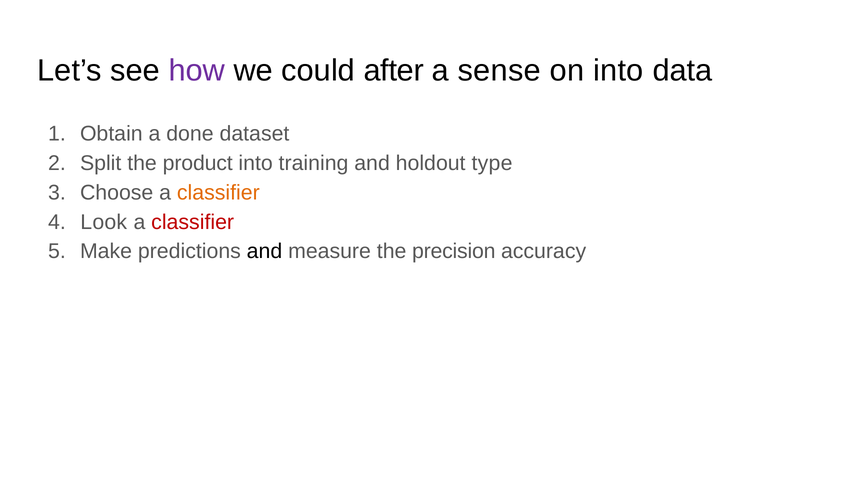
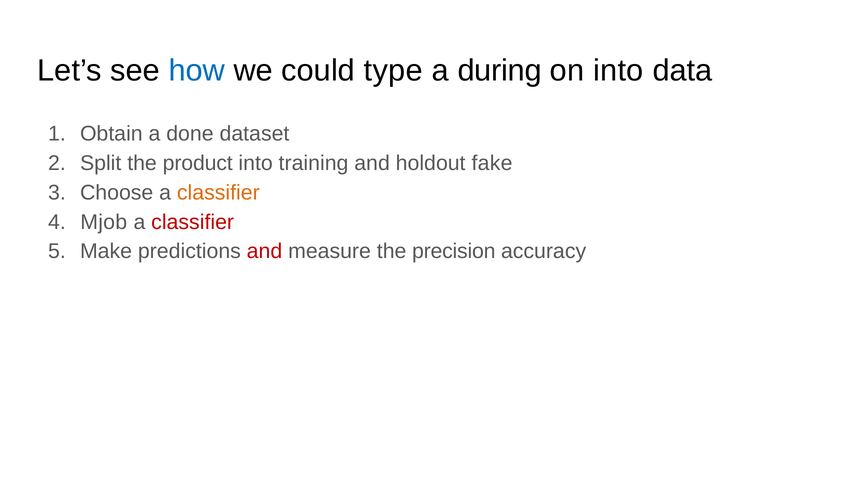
how colour: purple -> blue (197, 71)
after: after -> type (393, 71)
sense: sense -> during (500, 71)
type: type -> fake (492, 163)
Look: Look -> Mjob (104, 222)
and colour: black -> red (264, 252)
